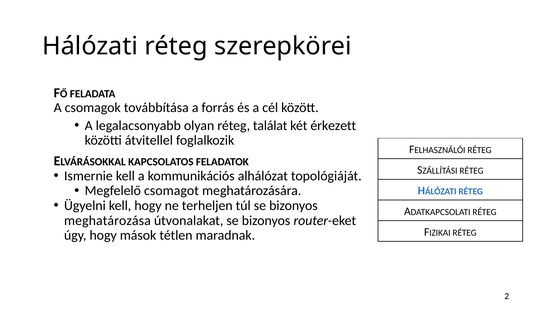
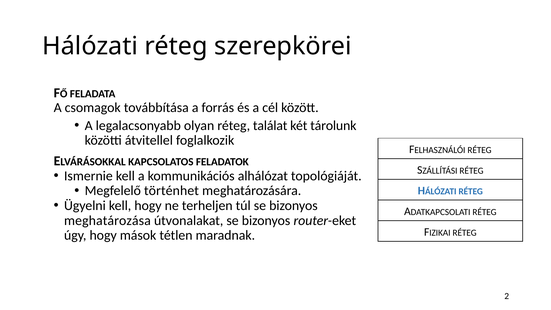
érkezett: érkezett -> tárolunk (333, 125)
csomagot: csomagot -> történhet (171, 191)
